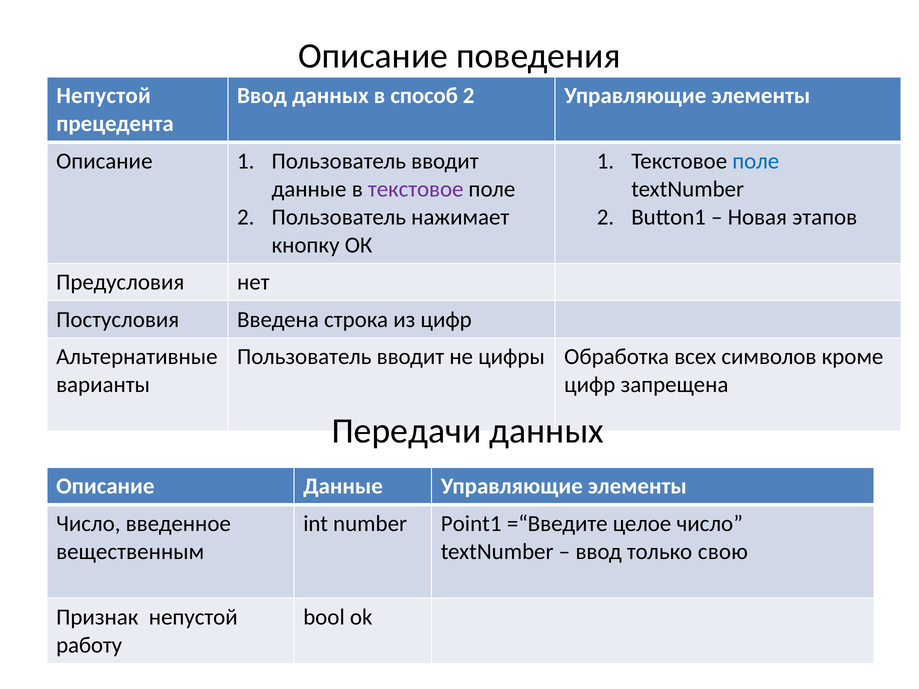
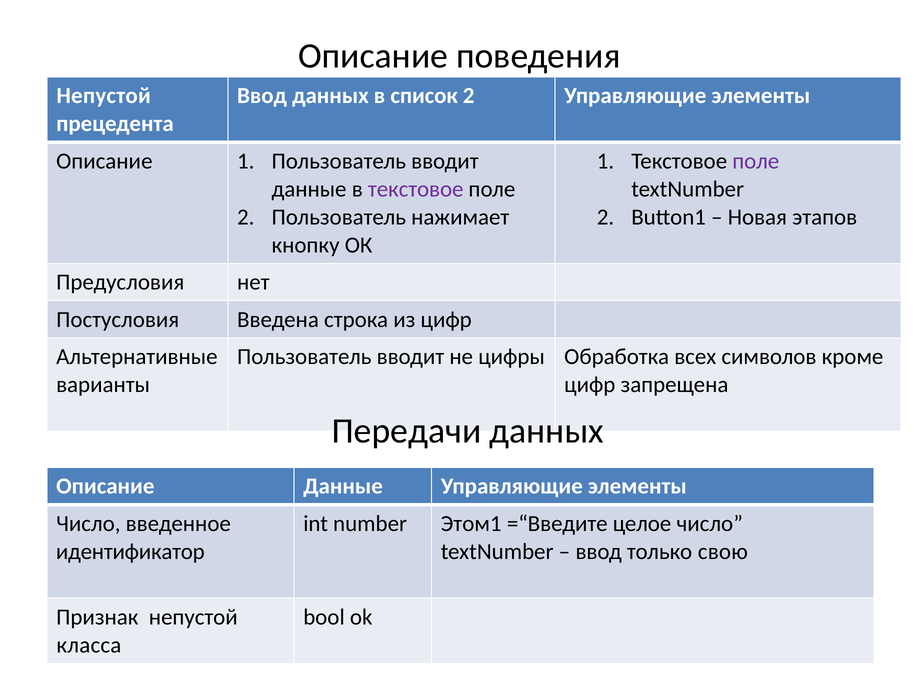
способ: способ -> список (424, 96)
поле colour: blue -> purple (756, 161)
Point1: Point1 -> Этом1 (471, 524)
вещественным: вещественным -> идентификатор (130, 552)
работу: работу -> класса (89, 645)
